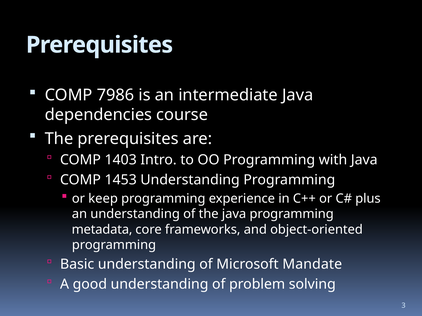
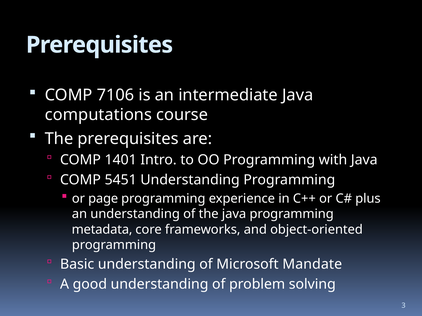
7986: 7986 -> 7106 (115, 95)
dependencies: dependencies -> computations (98, 115)
1403: 1403 -> 1401 (121, 160)
1453: 1453 -> 5451 (121, 180)
keep: keep -> page (103, 199)
